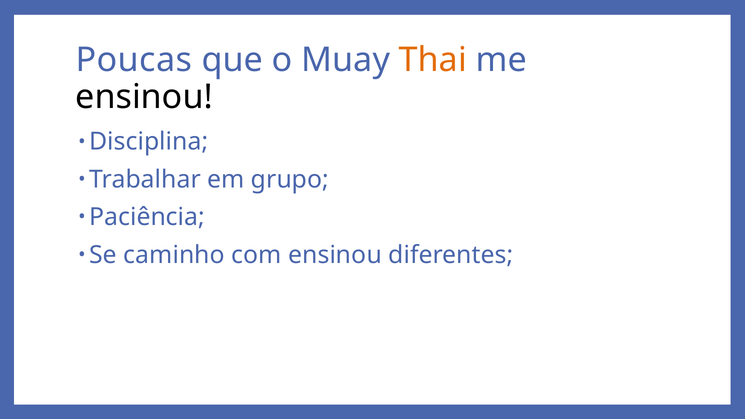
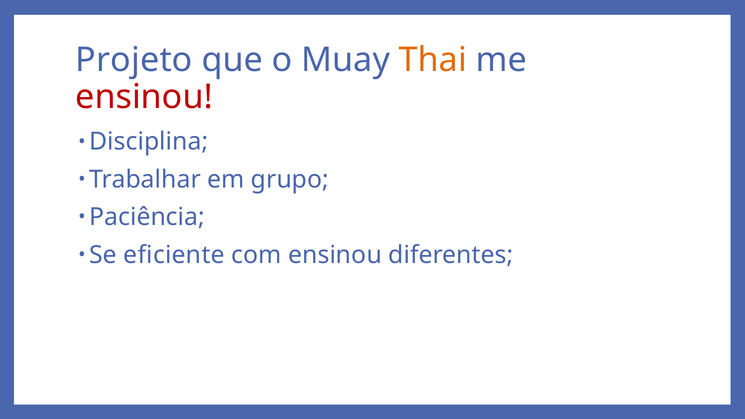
Poucas: Poucas -> Projeto (134, 60)
ensinou colour: black -> red (144, 97)
caminho: caminho -> eficiente (174, 255)
